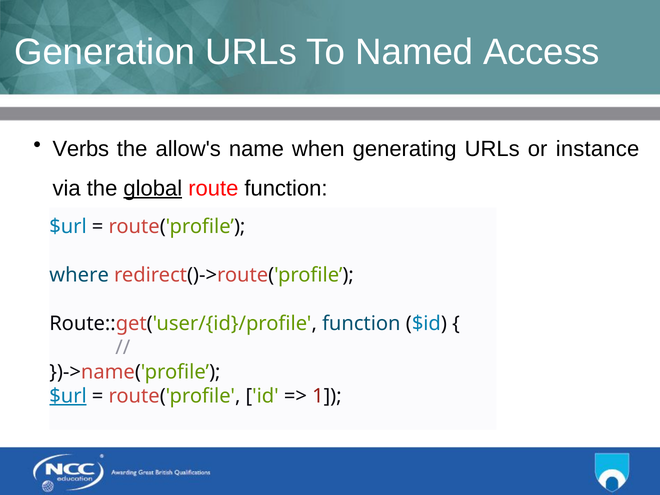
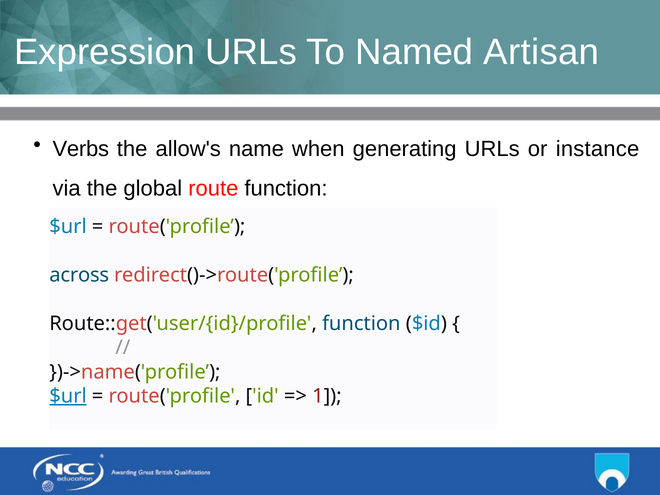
Generation: Generation -> Expression (105, 52)
Access: Access -> Artisan (541, 52)
global underline: present -> none (153, 188)
where: where -> across (79, 275)
